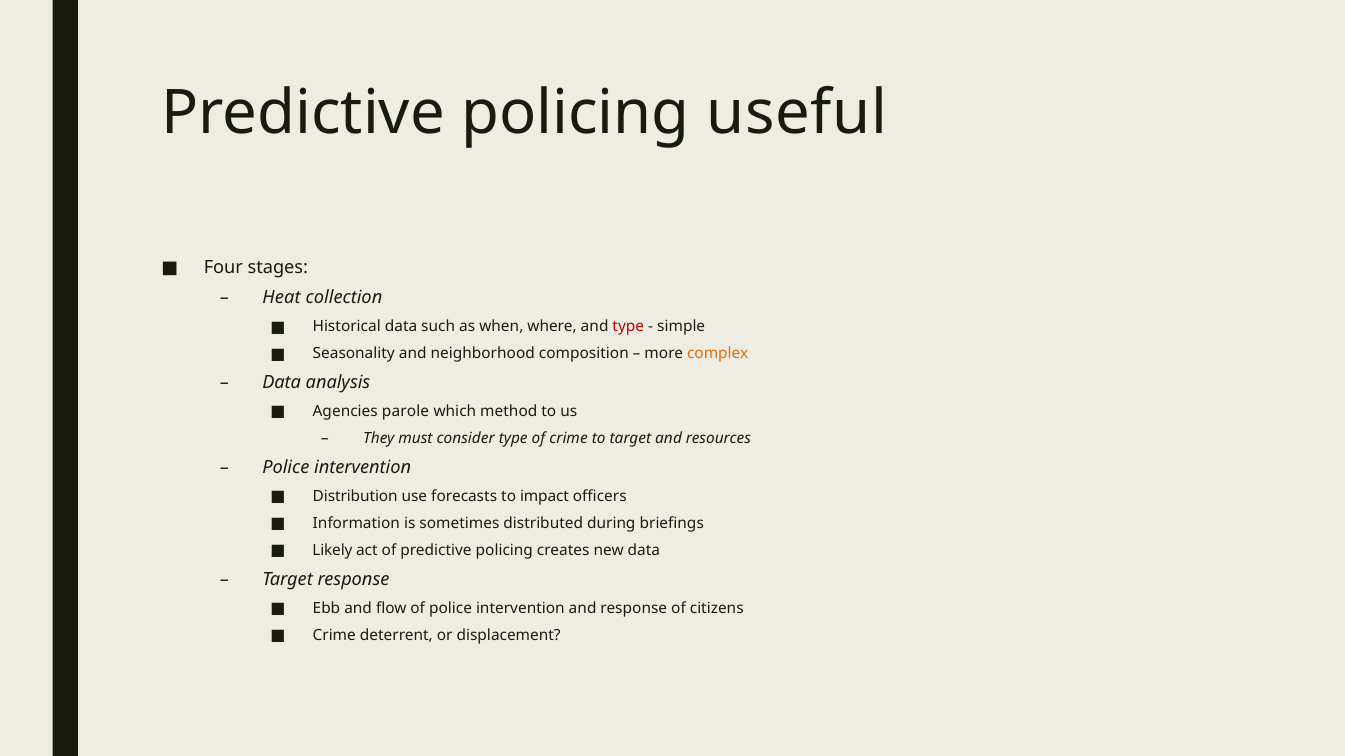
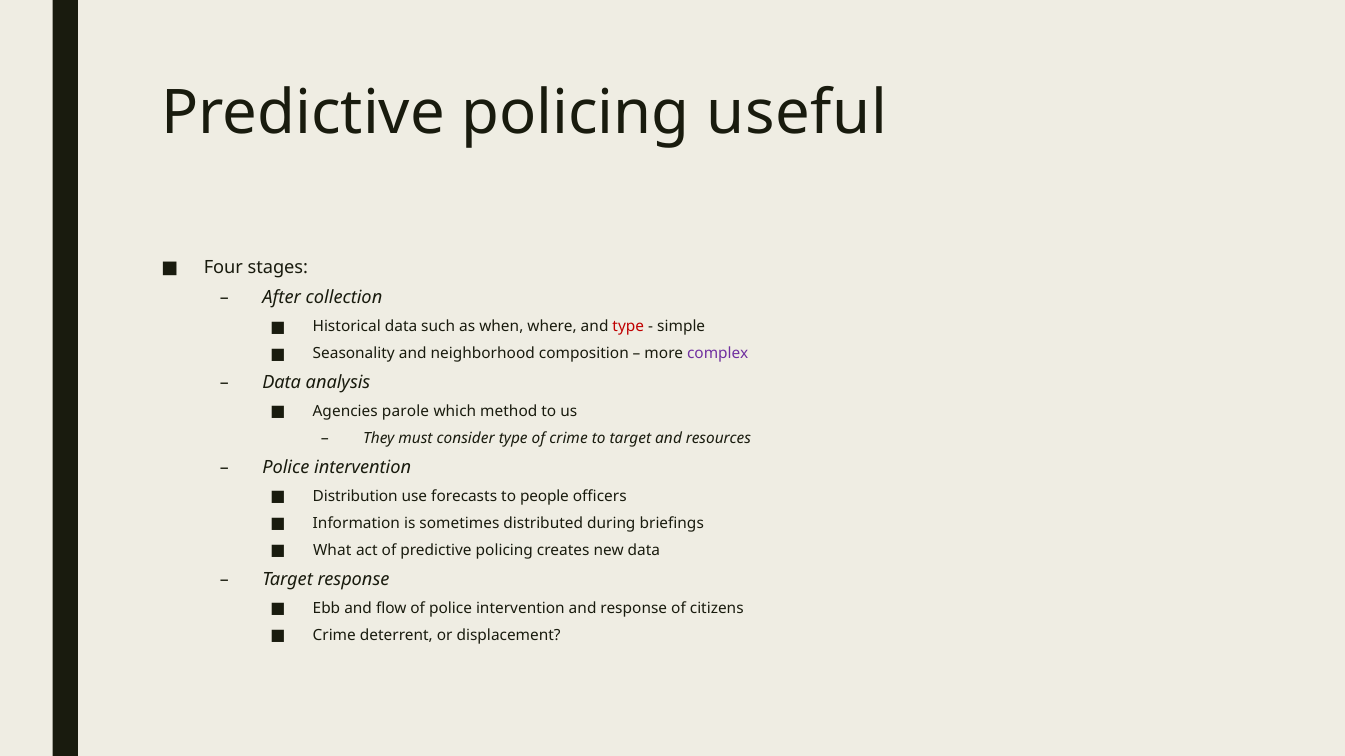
Heat: Heat -> After (282, 298)
complex colour: orange -> purple (718, 354)
impact: impact -> people (544, 496)
Likely: Likely -> What (332, 551)
